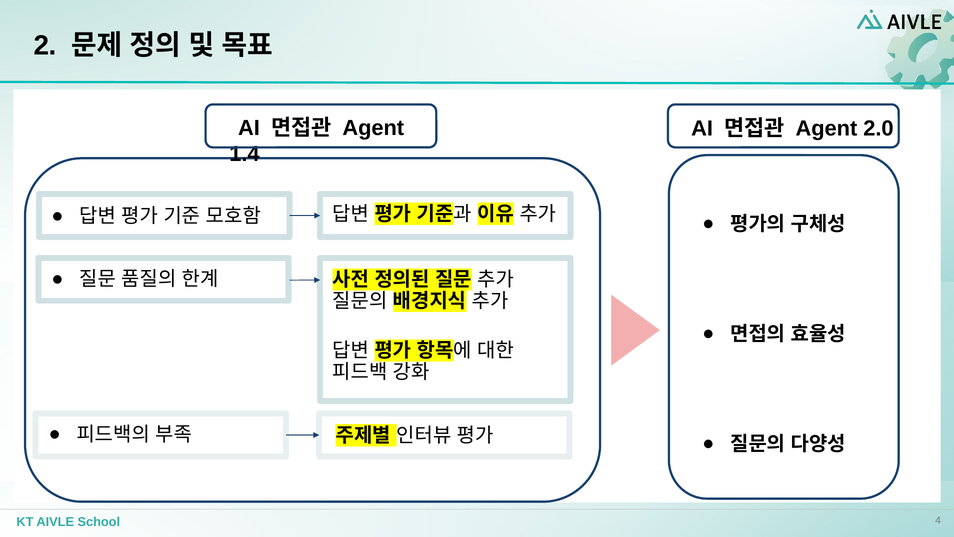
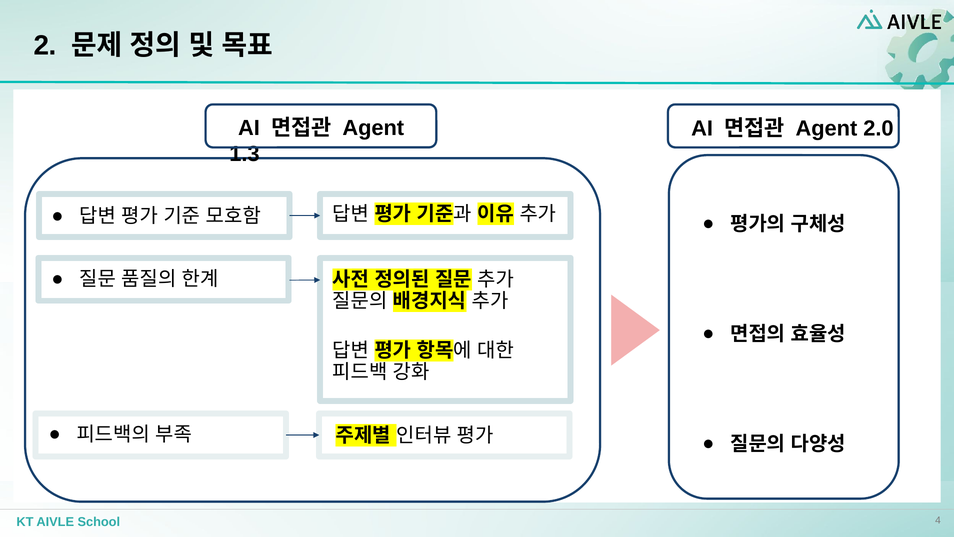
1.4: 1.4 -> 1.3 (244, 154)
